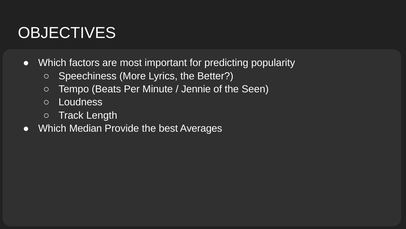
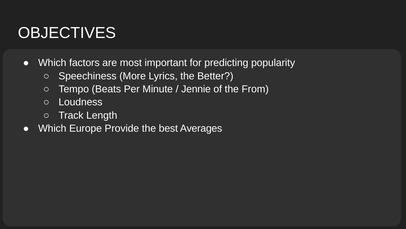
Seen: Seen -> From (255, 89)
Median: Median -> Europe (86, 128)
